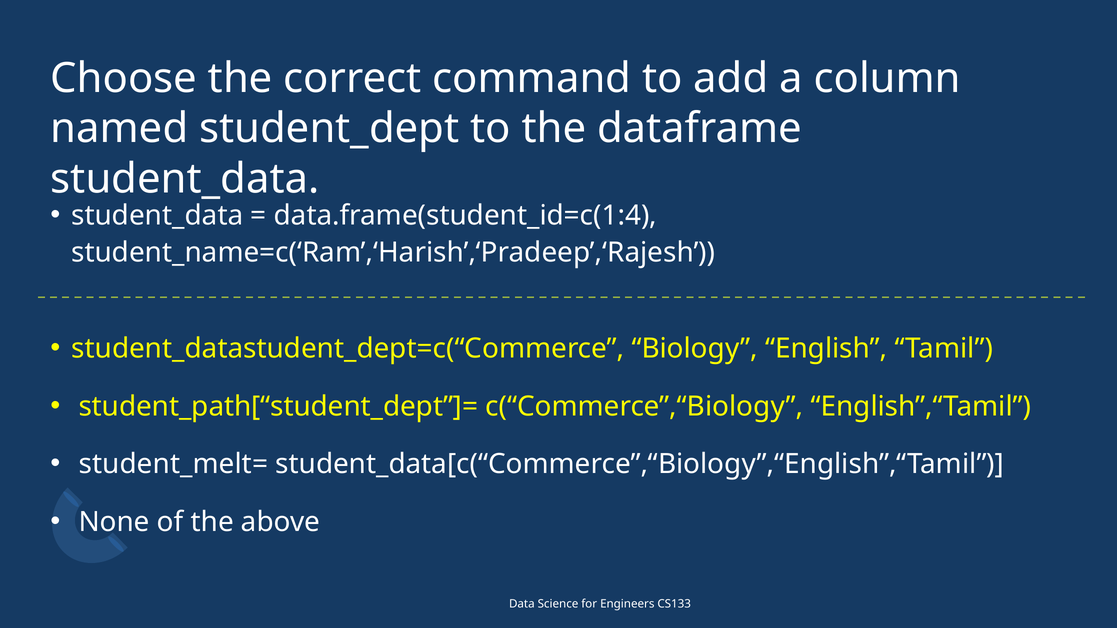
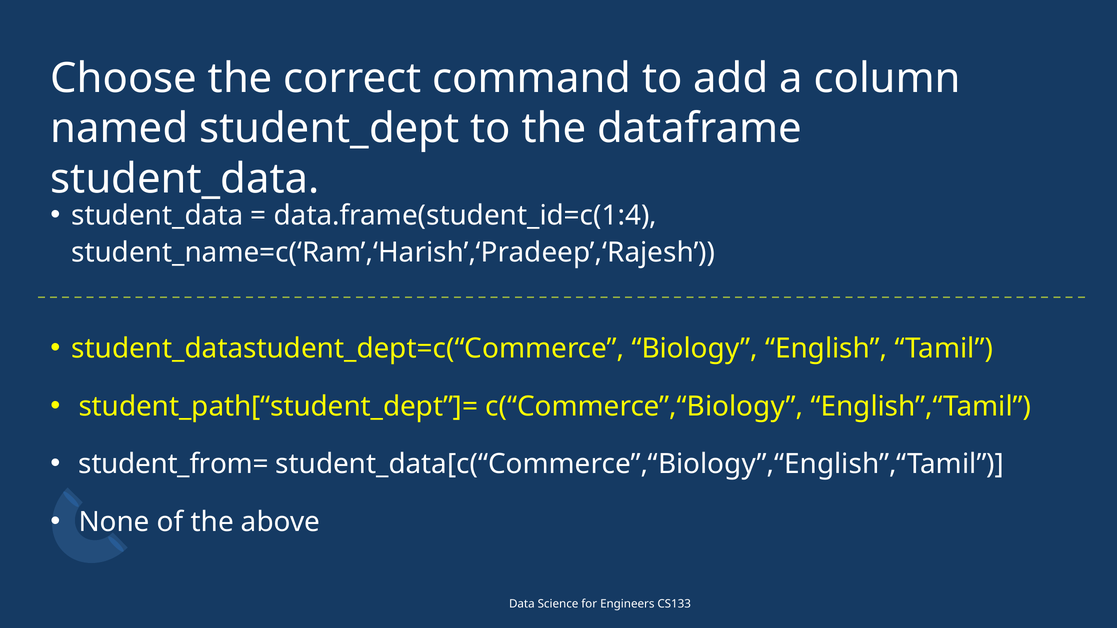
student_melt=: student_melt= -> student_from= (174, 465)
